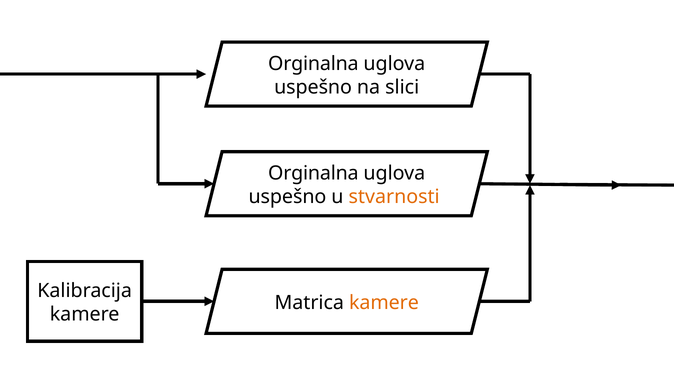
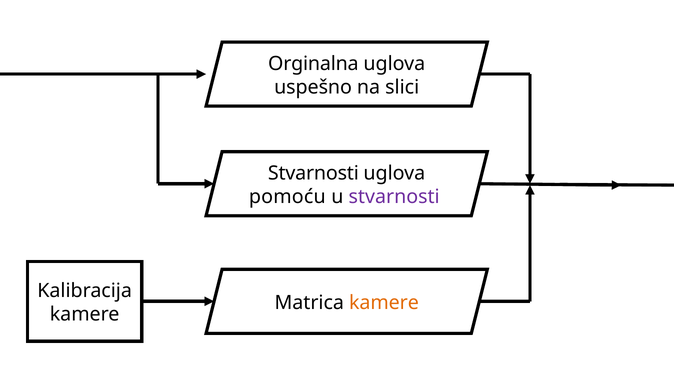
Orginalna: Orginalna -> Stvarnosti (313, 173)
uspešno: uspešno -> pomoću (287, 197)
stvarnosti colour: orange -> purple (394, 197)
